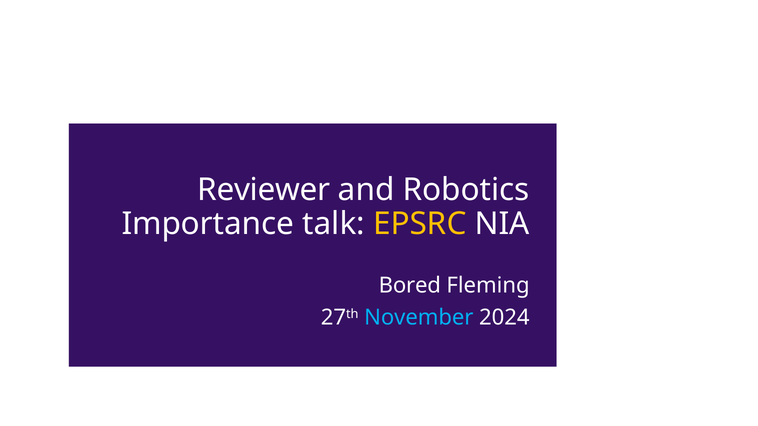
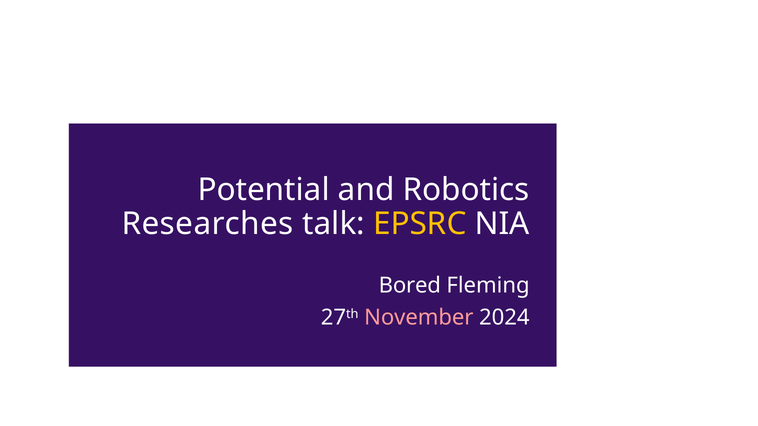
Reviewer: Reviewer -> Potential (264, 190)
Importance: Importance -> Researches (208, 224)
November colour: light blue -> pink (419, 318)
